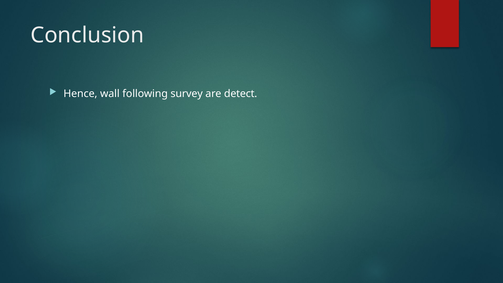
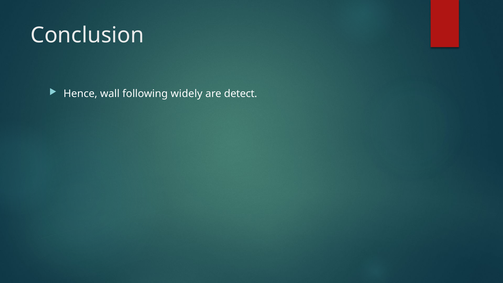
survey: survey -> widely (187, 94)
